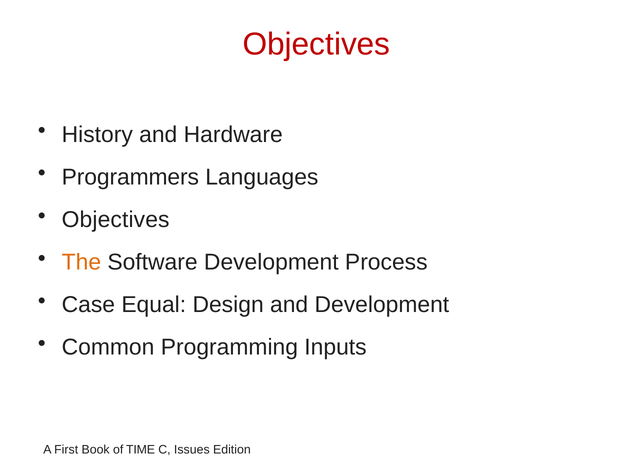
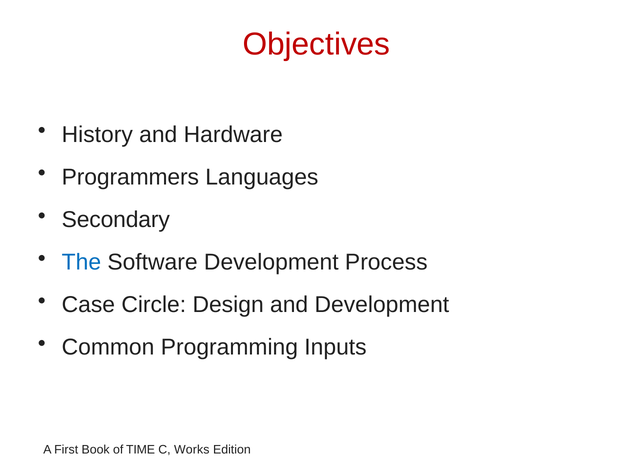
Objectives: Objectives -> Secondary (116, 220)
The colour: orange -> blue (81, 262)
Equal: Equal -> Circle (154, 305)
Issues: Issues -> Works (192, 449)
